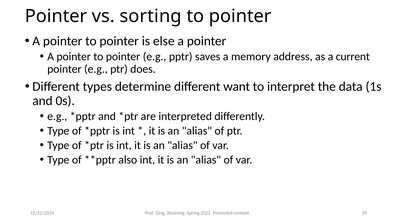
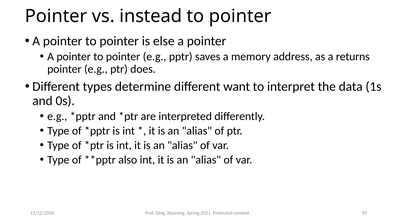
sorting: sorting -> instead (151, 16)
current: current -> returns (353, 57)
